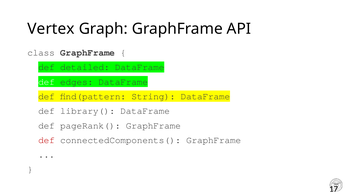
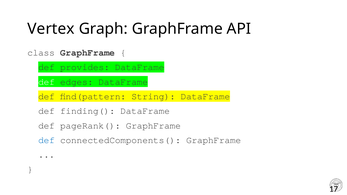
detailed: detailed -> provides (85, 67)
library(: library( -> finding( (88, 111)
def colour: red -> blue (46, 140)
